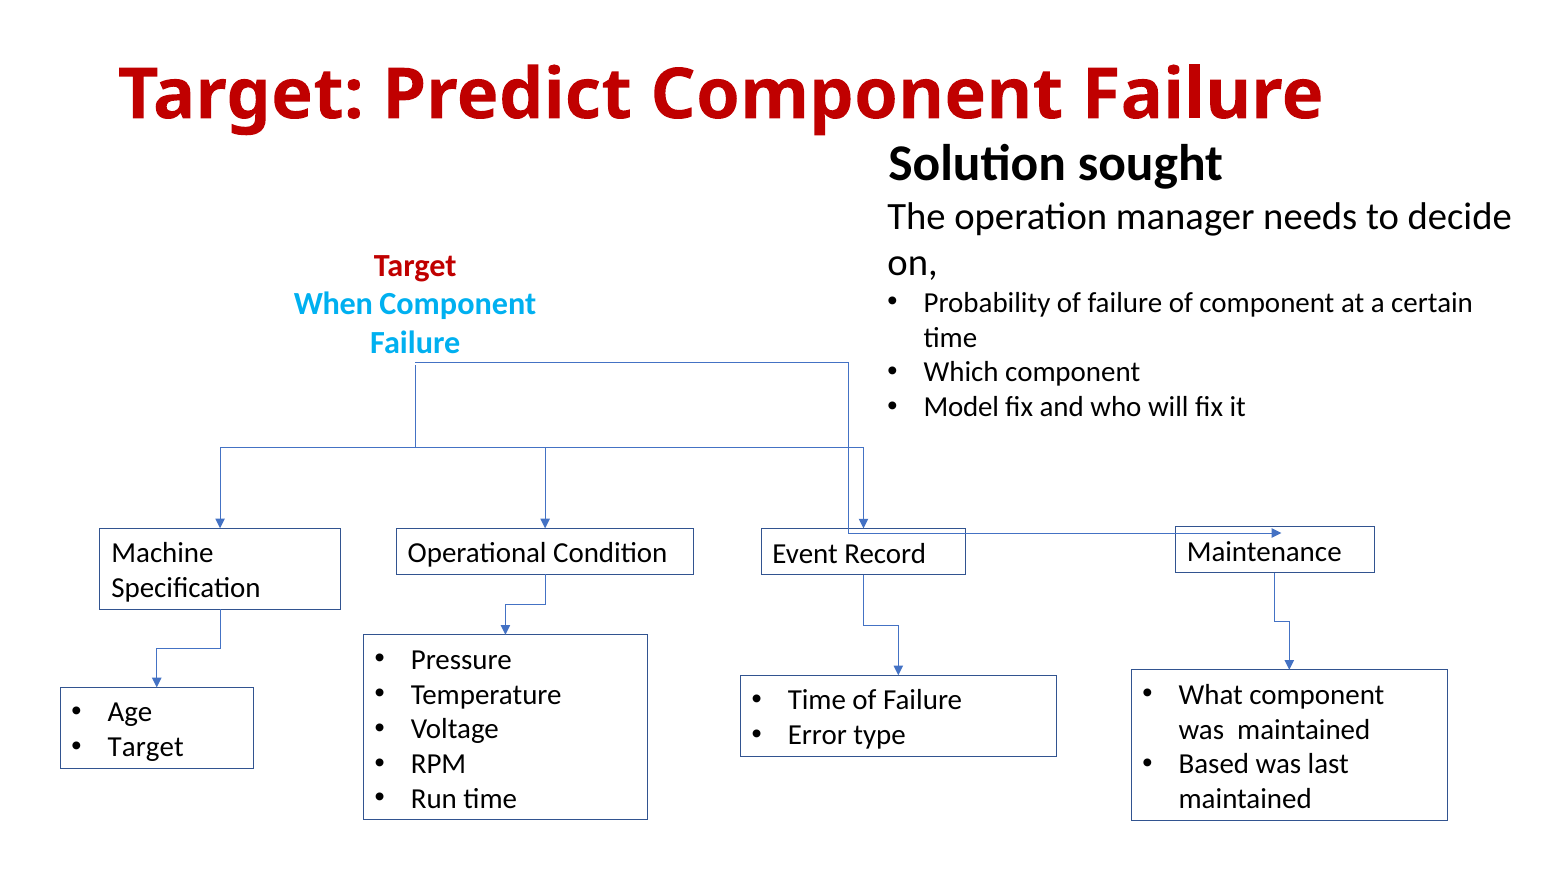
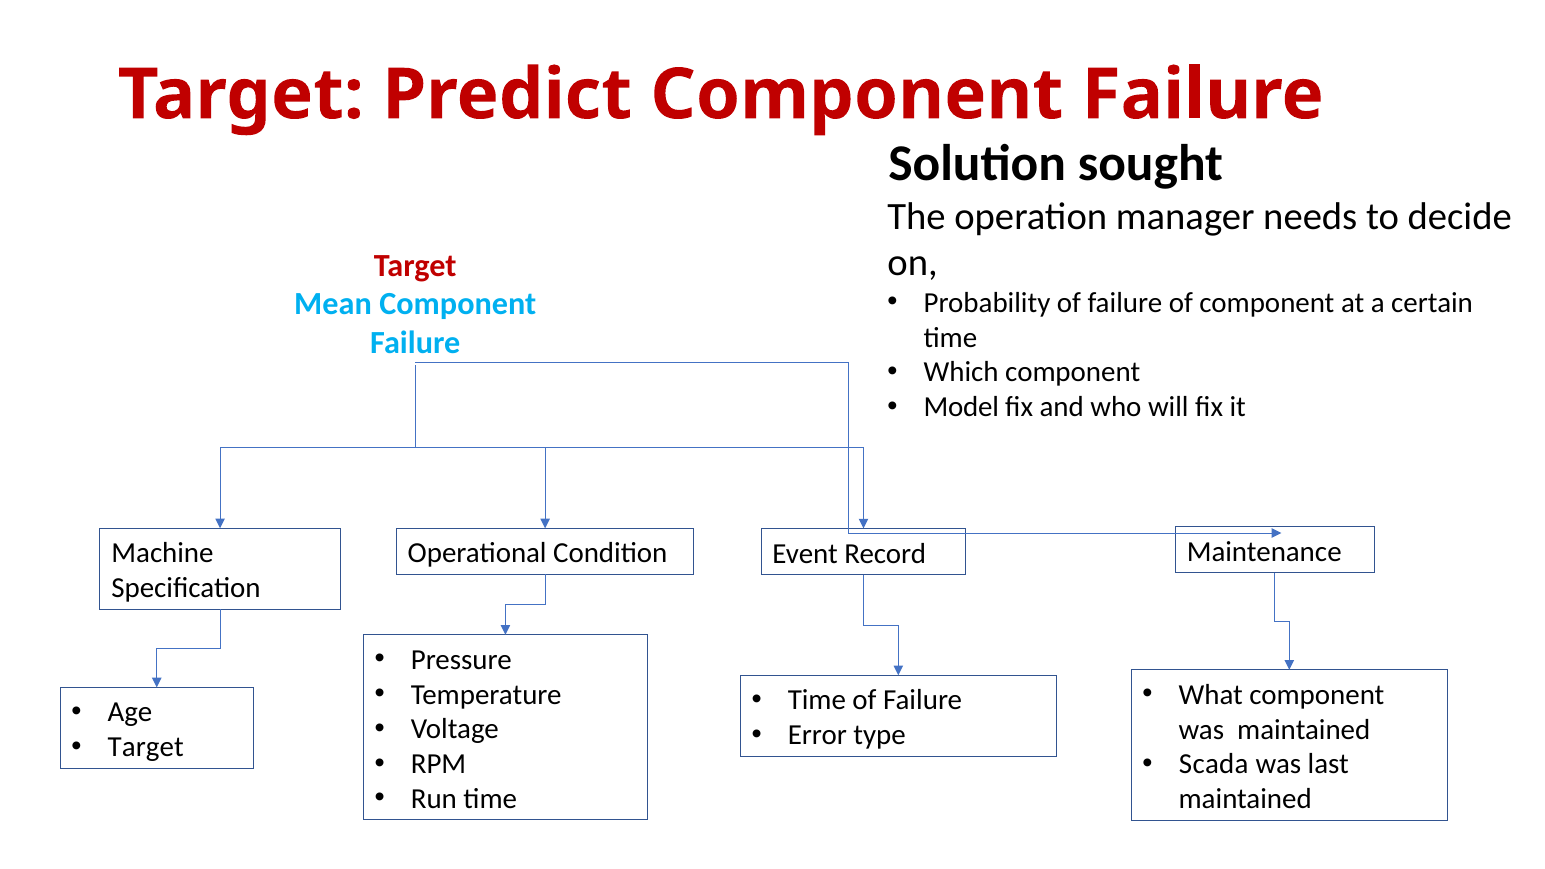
When: When -> Mean (333, 304)
Based: Based -> Scada (1214, 764)
